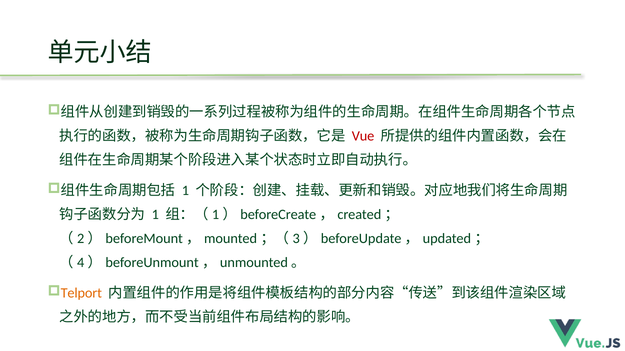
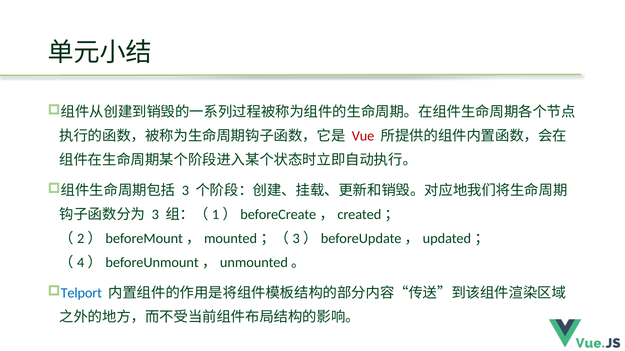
1: 1 -> 3 (185, 191)
1: 1 -> 3 (155, 215)
Telport colour: orange -> blue (81, 294)
